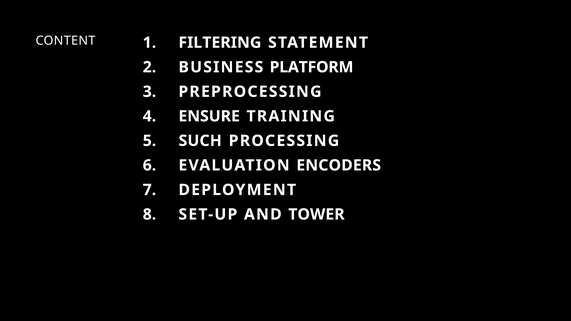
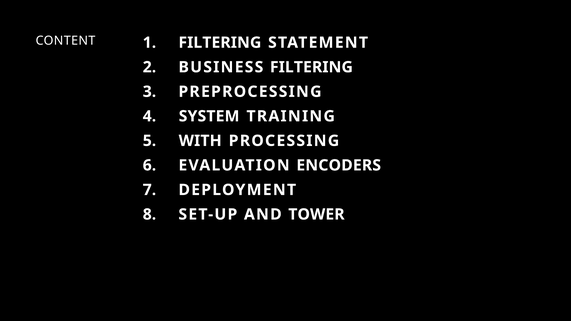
BUSINESS PLATFORM: PLATFORM -> FILTERING (311, 67)
ENSURE: ENSURE -> SYSTEM (209, 116)
SUCH: SUCH -> WITH (200, 141)
